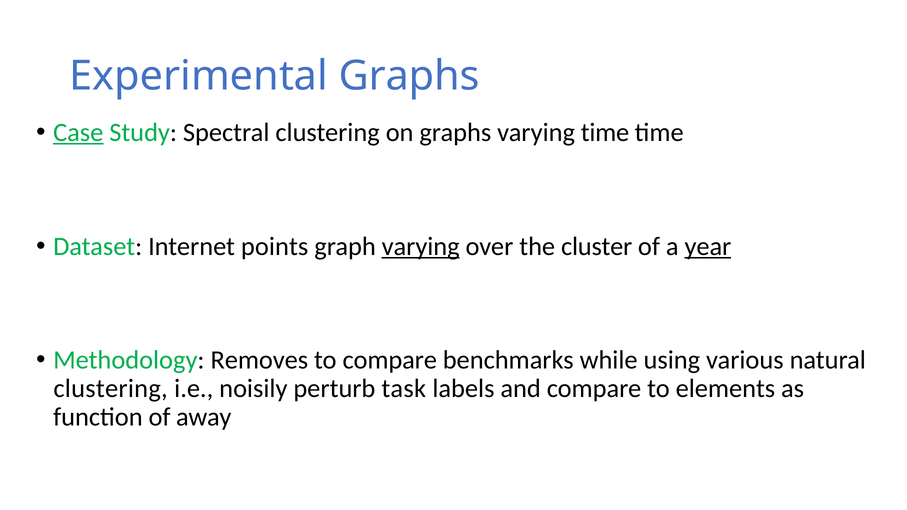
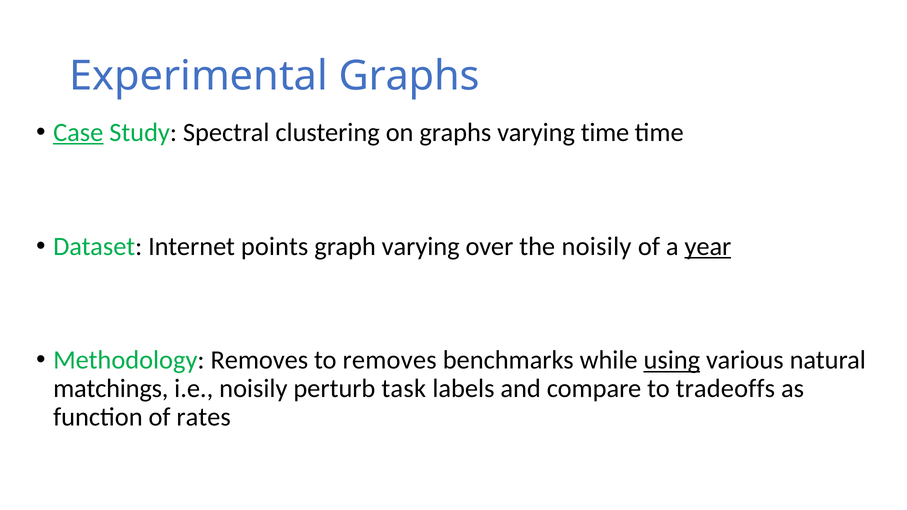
varying underline: present -> none (421, 246)
the cluster: cluster -> noisily (596, 246)
to compare: compare -> removes (390, 360)
using underline: none -> present (672, 360)
clustering: clustering -> matchings (111, 389)
elements: elements -> tradeoffs (725, 389)
away: away -> rates (204, 417)
